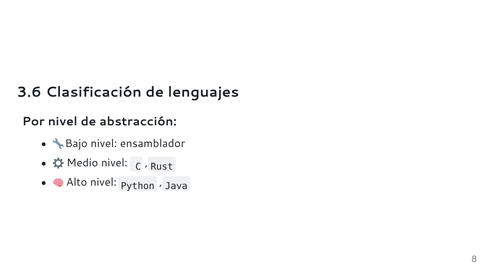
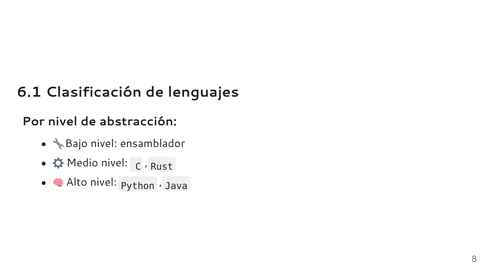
3.6: 3.6 -> 6.1 (29, 92)
